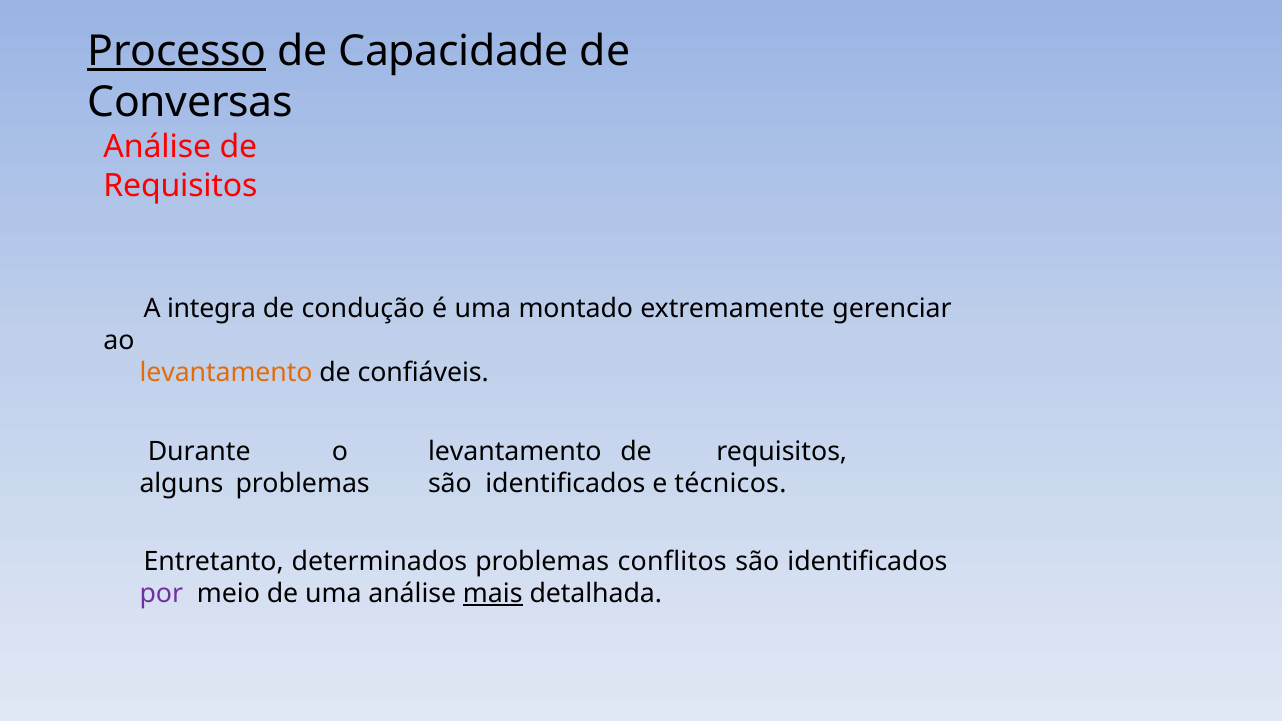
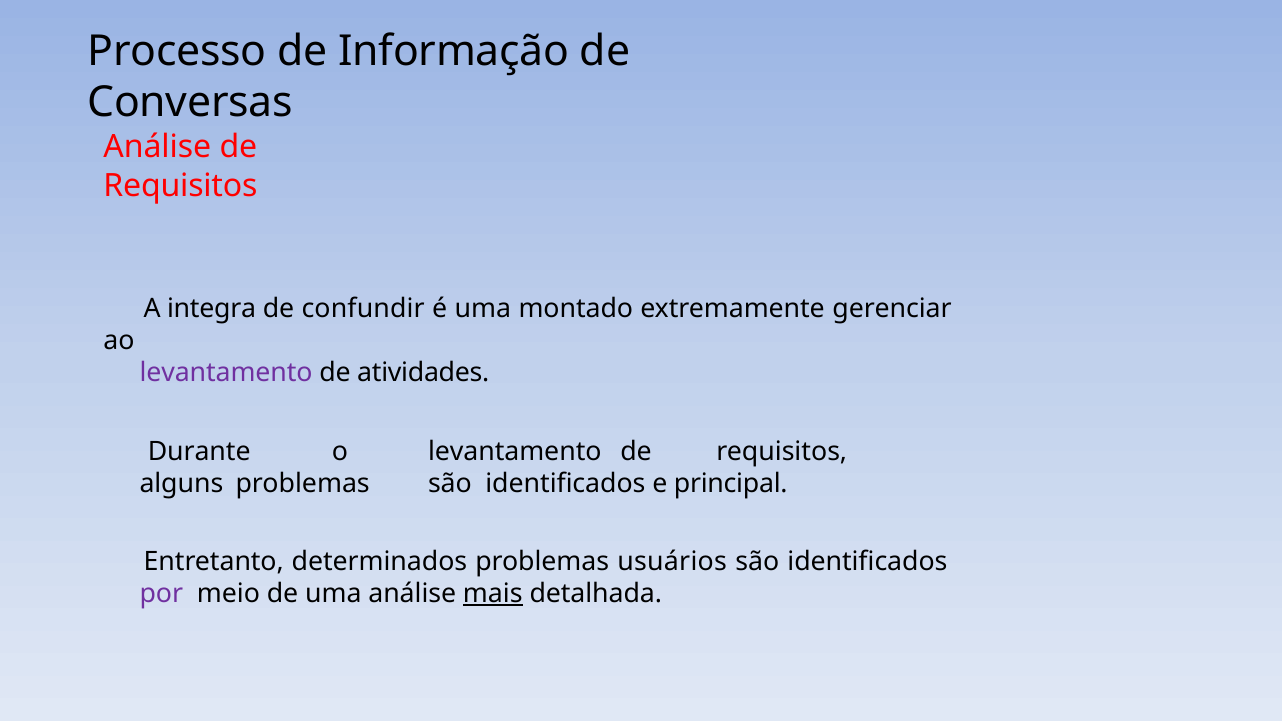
Processo underline: present -> none (177, 51)
Capacidade: Capacidade -> Informação (454, 51)
condução: condução -> confundir (363, 309)
levantamento colour: orange -> purple (226, 373)
confiáveis: confiáveis -> atividades (423, 373)
técnicos: técnicos -> principal (731, 483)
conflitos: conflitos -> usuários (672, 562)
